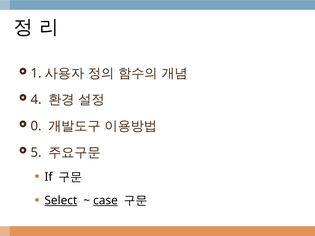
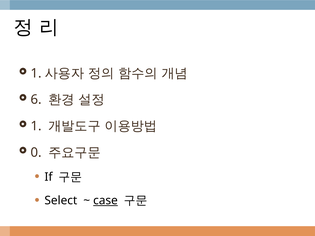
4: 4 -> 6 (36, 100)
0: 0 -> 1 (36, 126)
5: 5 -> 0 (36, 153)
Select underline: present -> none (61, 201)
